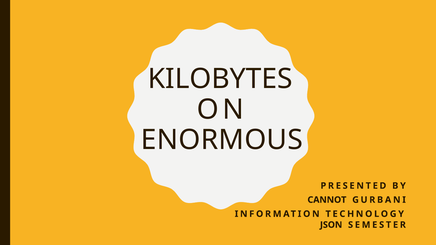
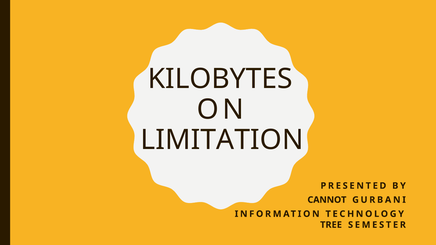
ENORMOUS: ENORMOUS -> LIMITATION (222, 140)
JSON: JSON -> TREE (331, 225)
